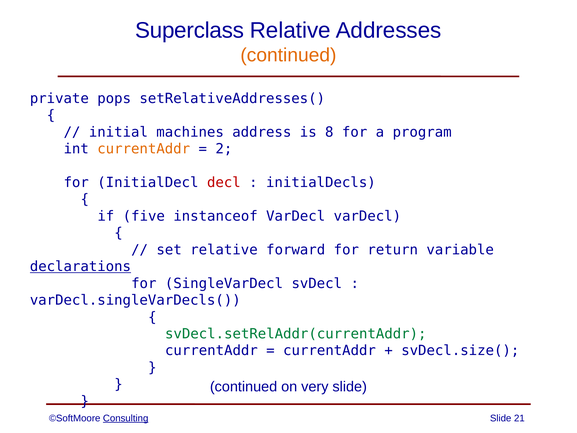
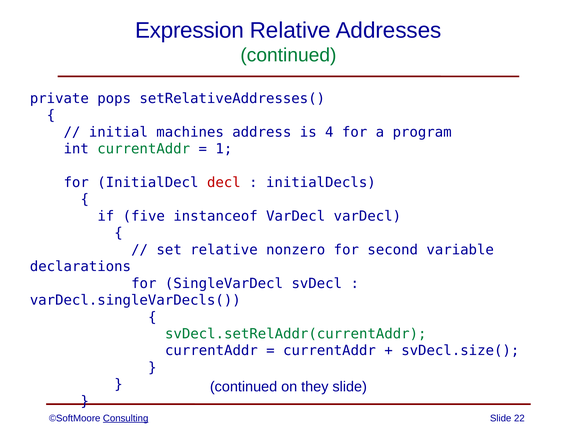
Superclass: Superclass -> Expression (190, 30)
continued colour: orange -> green (288, 55)
8: 8 -> 4 (329, 132)
currentAddr colour: orange -> green (144, 149)
2: 2 -> 1 (224, 149)
forward: forward -> nonzero (296, 250)
return: return -> second (393, 250)
declarations underline: present -> none (80, 266)
very: very -> they (315, 387)
21: 21 -> 22 (519, 418)
